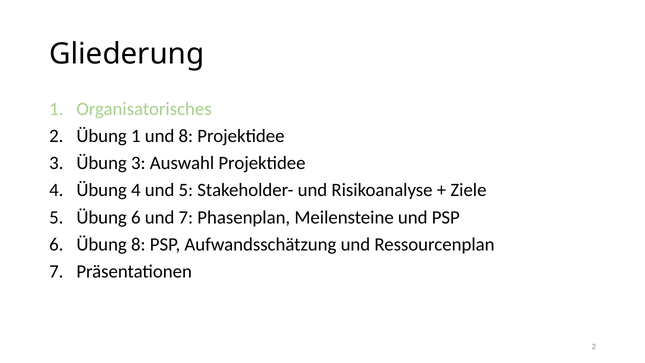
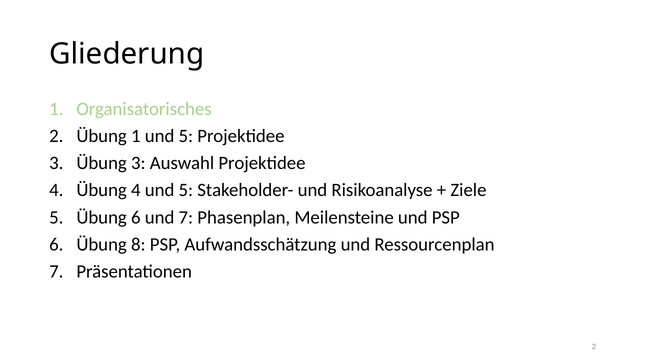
1 und 8: 8 -> 5 (186, 136)
